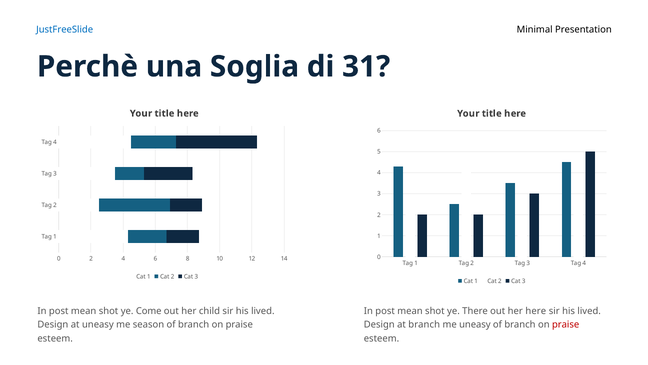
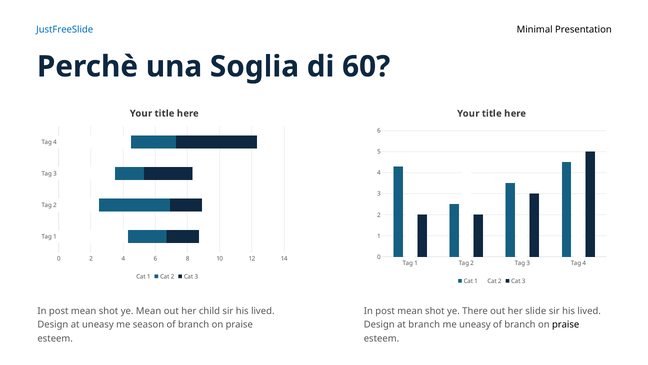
31: 31 -> 60 (366, 67)
ye Come: Come -> Mean (149, 311)
her here: here -> slide (536, 311)
praise colour: red -> black (566, 324)
